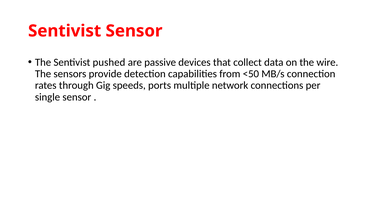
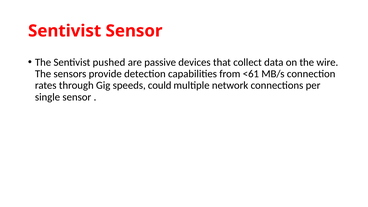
<50: <50 -> <61 (251, 74)
ports: ports -> could (160, 85)
